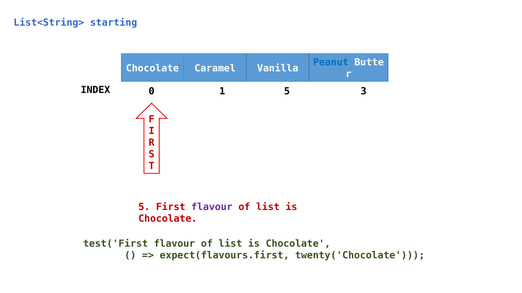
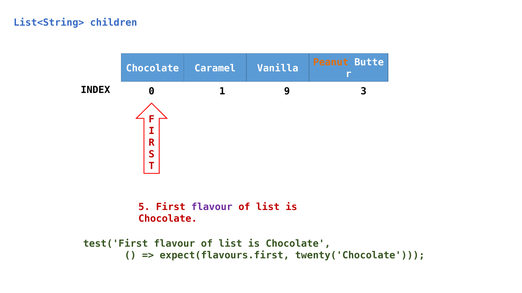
starting: starting -> children (114, 23)
Peanut colour: blue -> orange (331, 62)
1 5: 5 -> 9 (287, 91)
